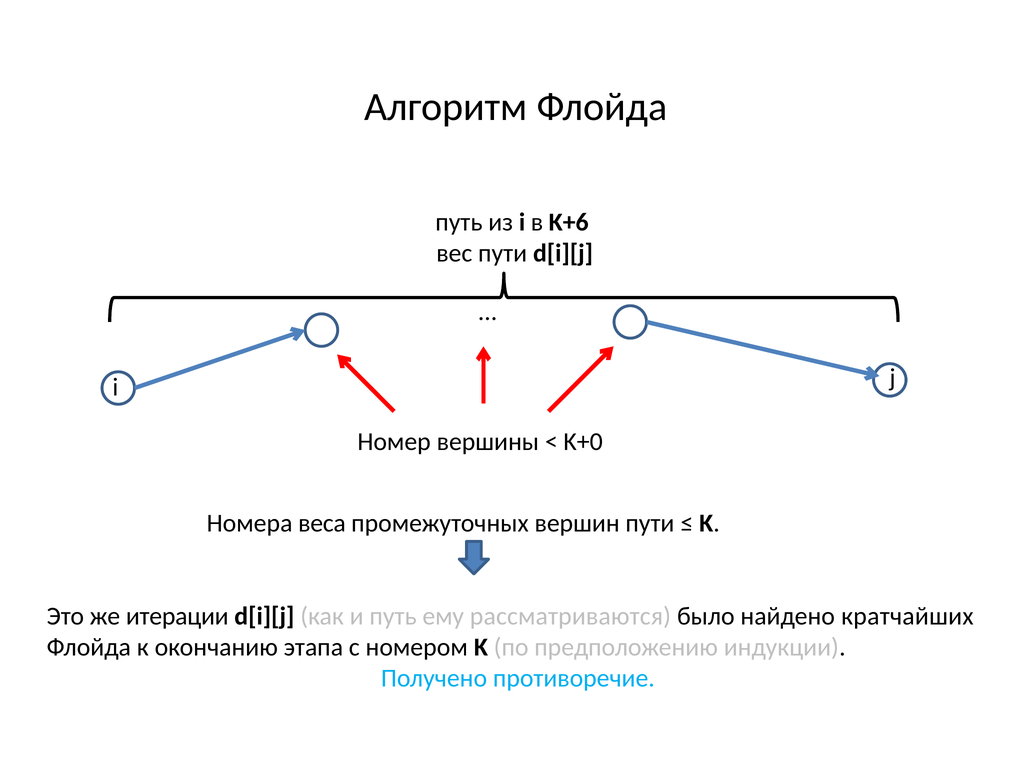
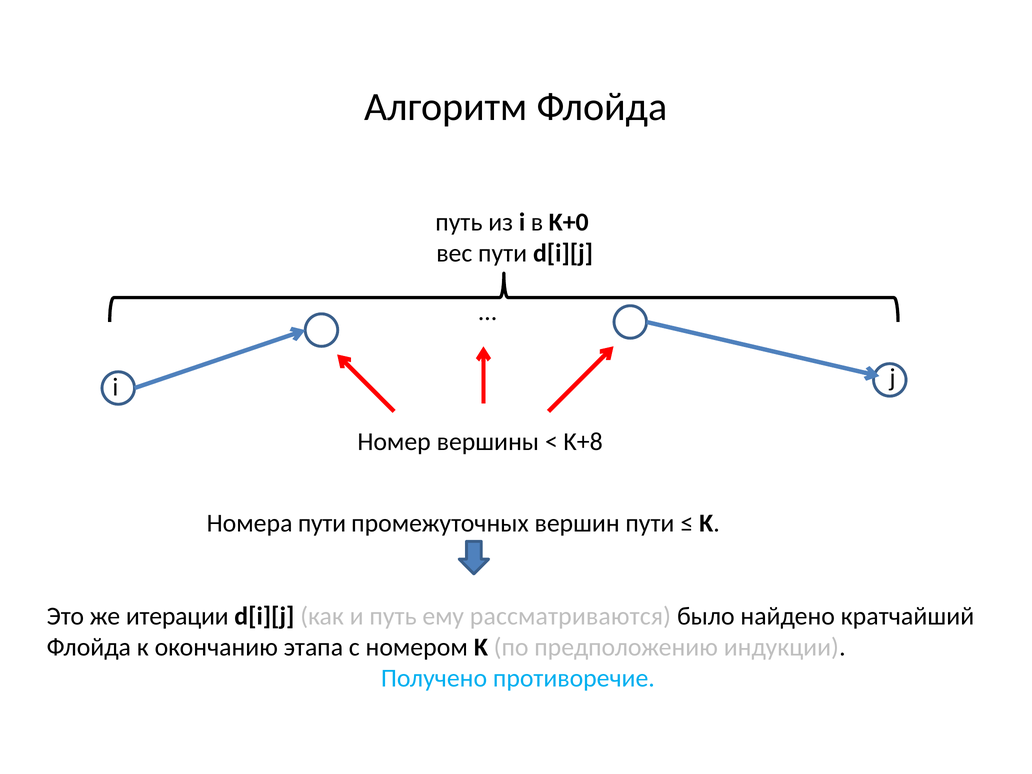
K+6: K+6 -> K+0 (569, 222)
K+0: K+0 -> K+8 (583, 442)
Номера веса: веса -> пути (322, 523)
кратчайших: кратчайших -> кратчайший (907, 616)
